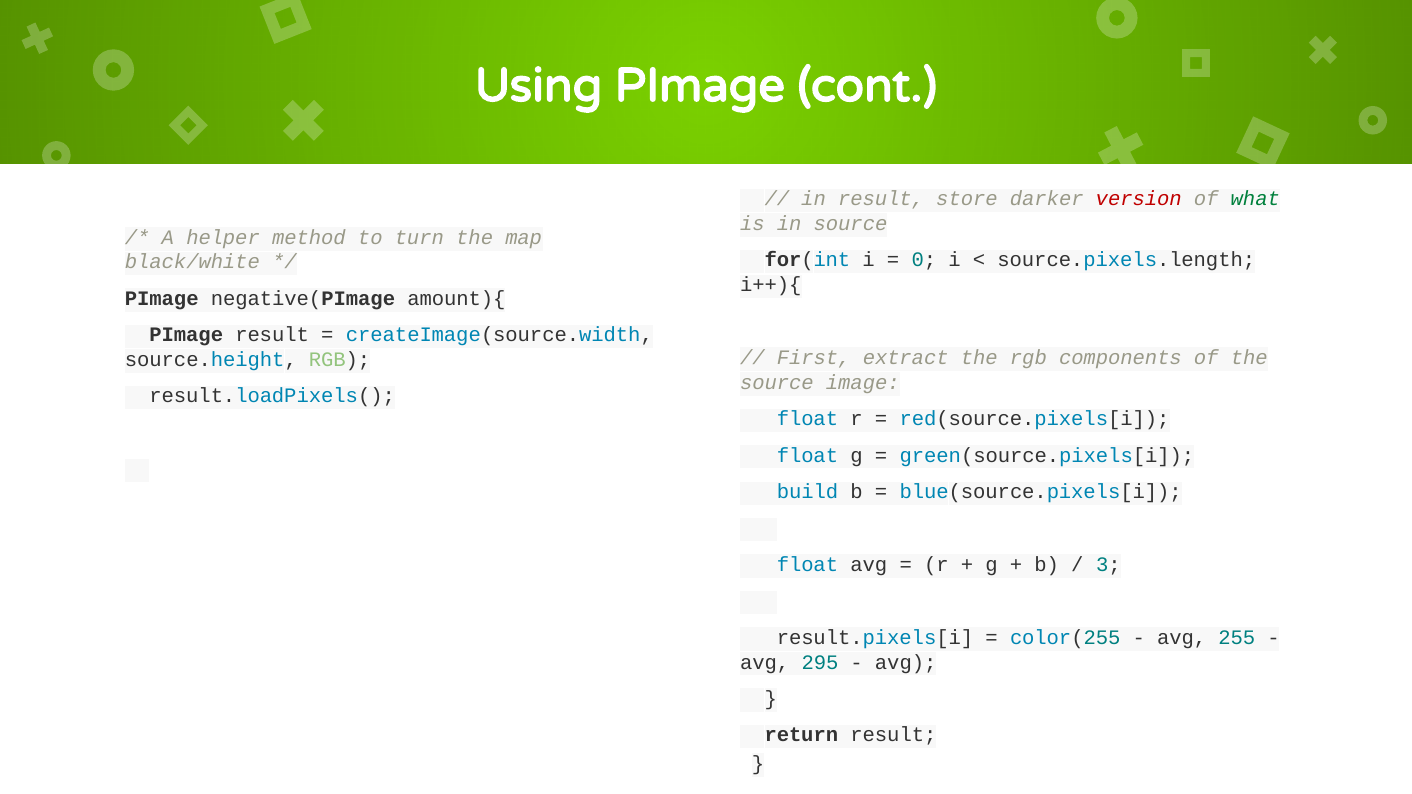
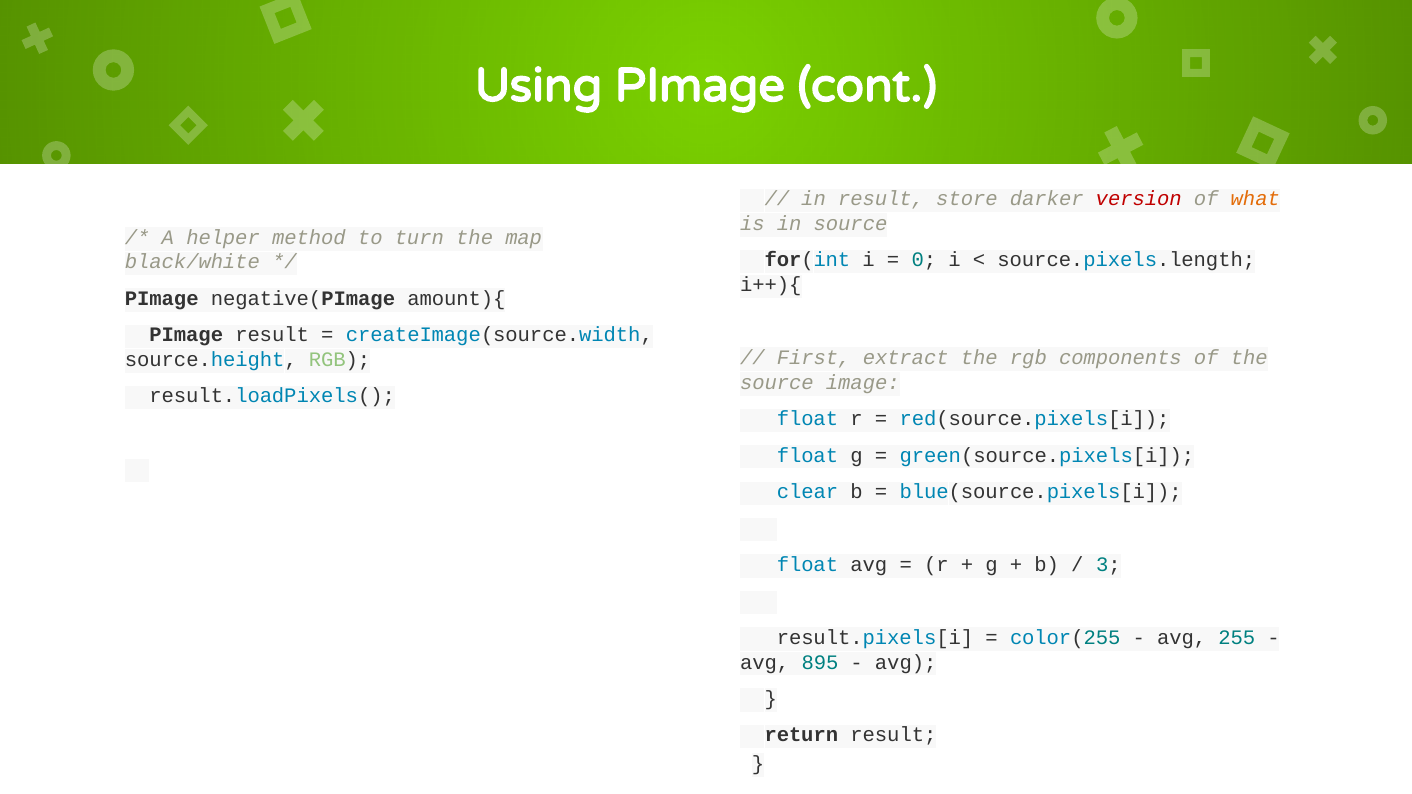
what colour: green -> orange (1255, 199)
build: build -> clear (808, 492)
295: 295 -> 895 (820, 663)
